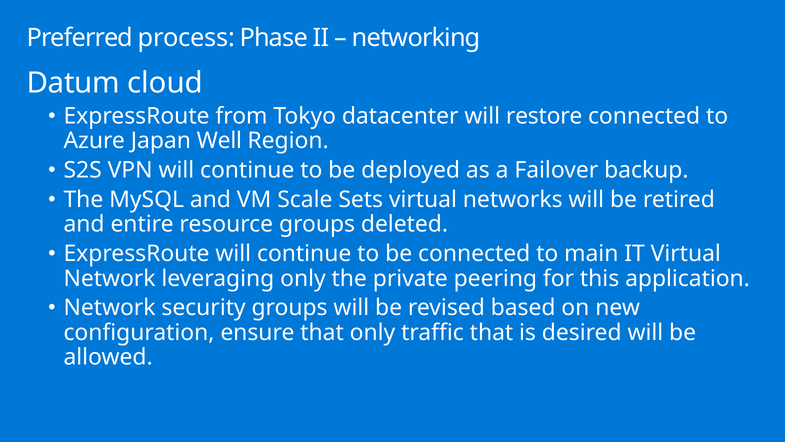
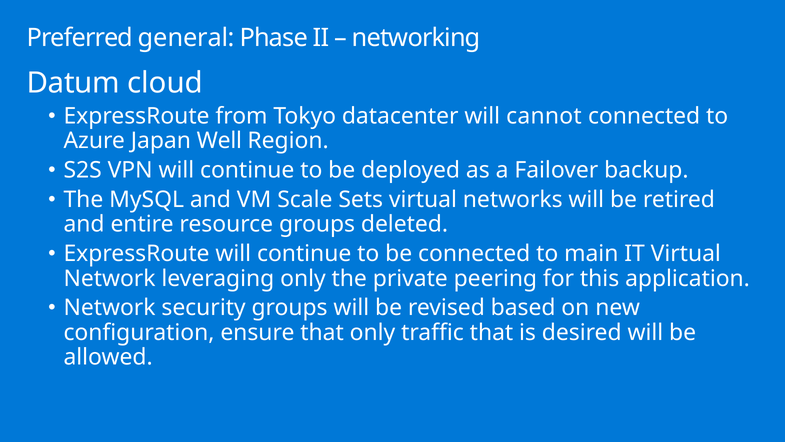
process: process -> general (186, 38)
restore: restore -> cannot (544, 116)
